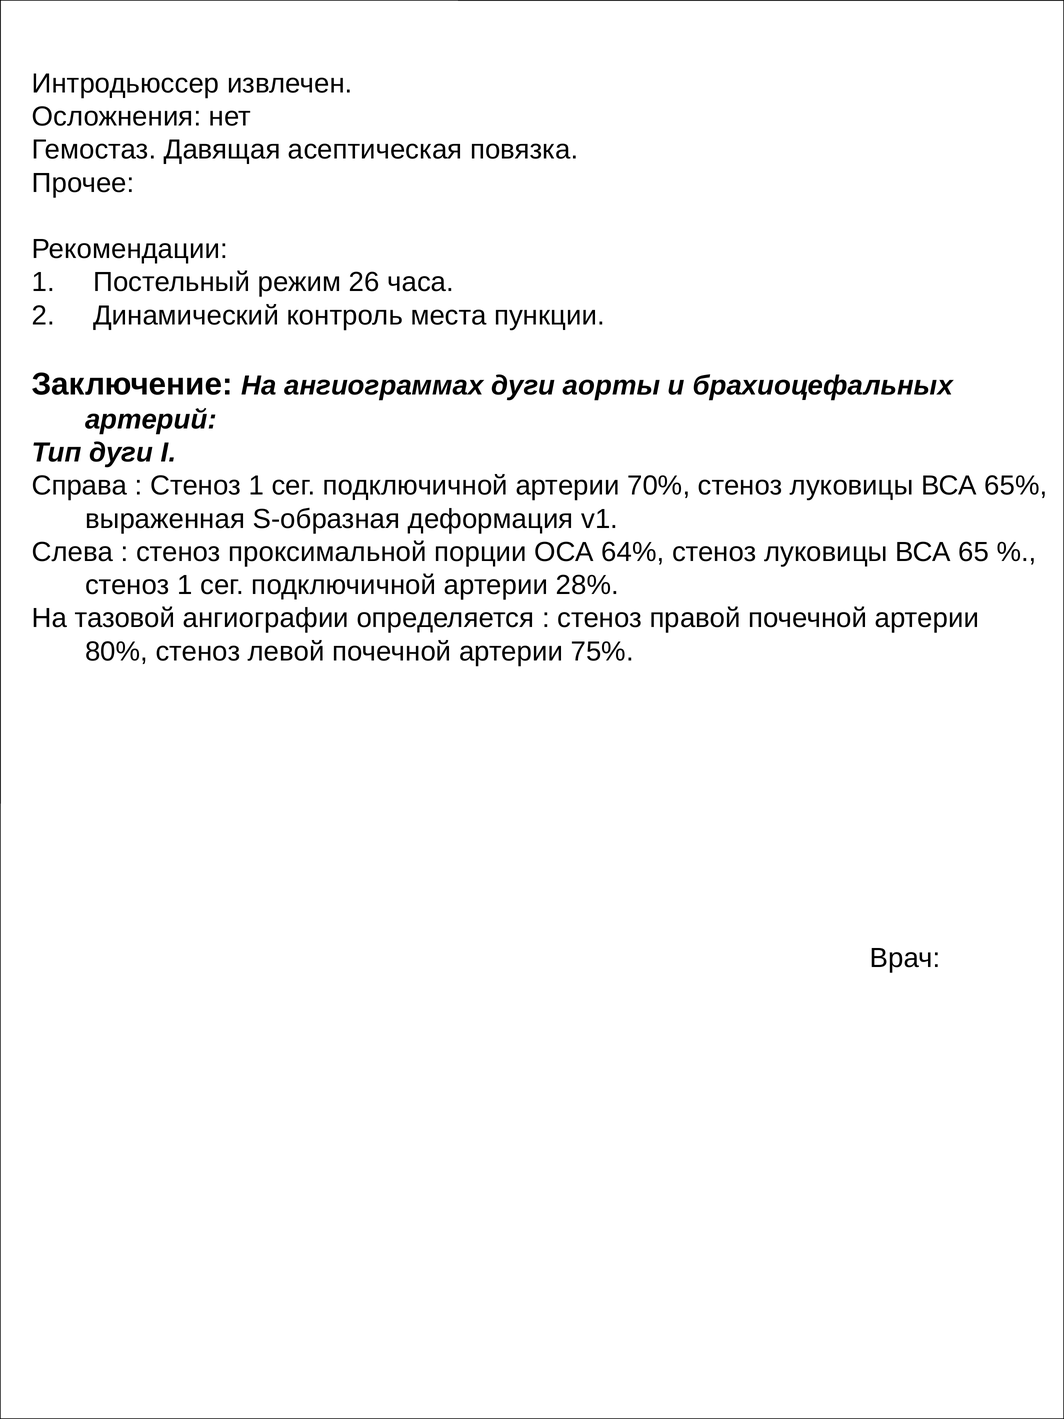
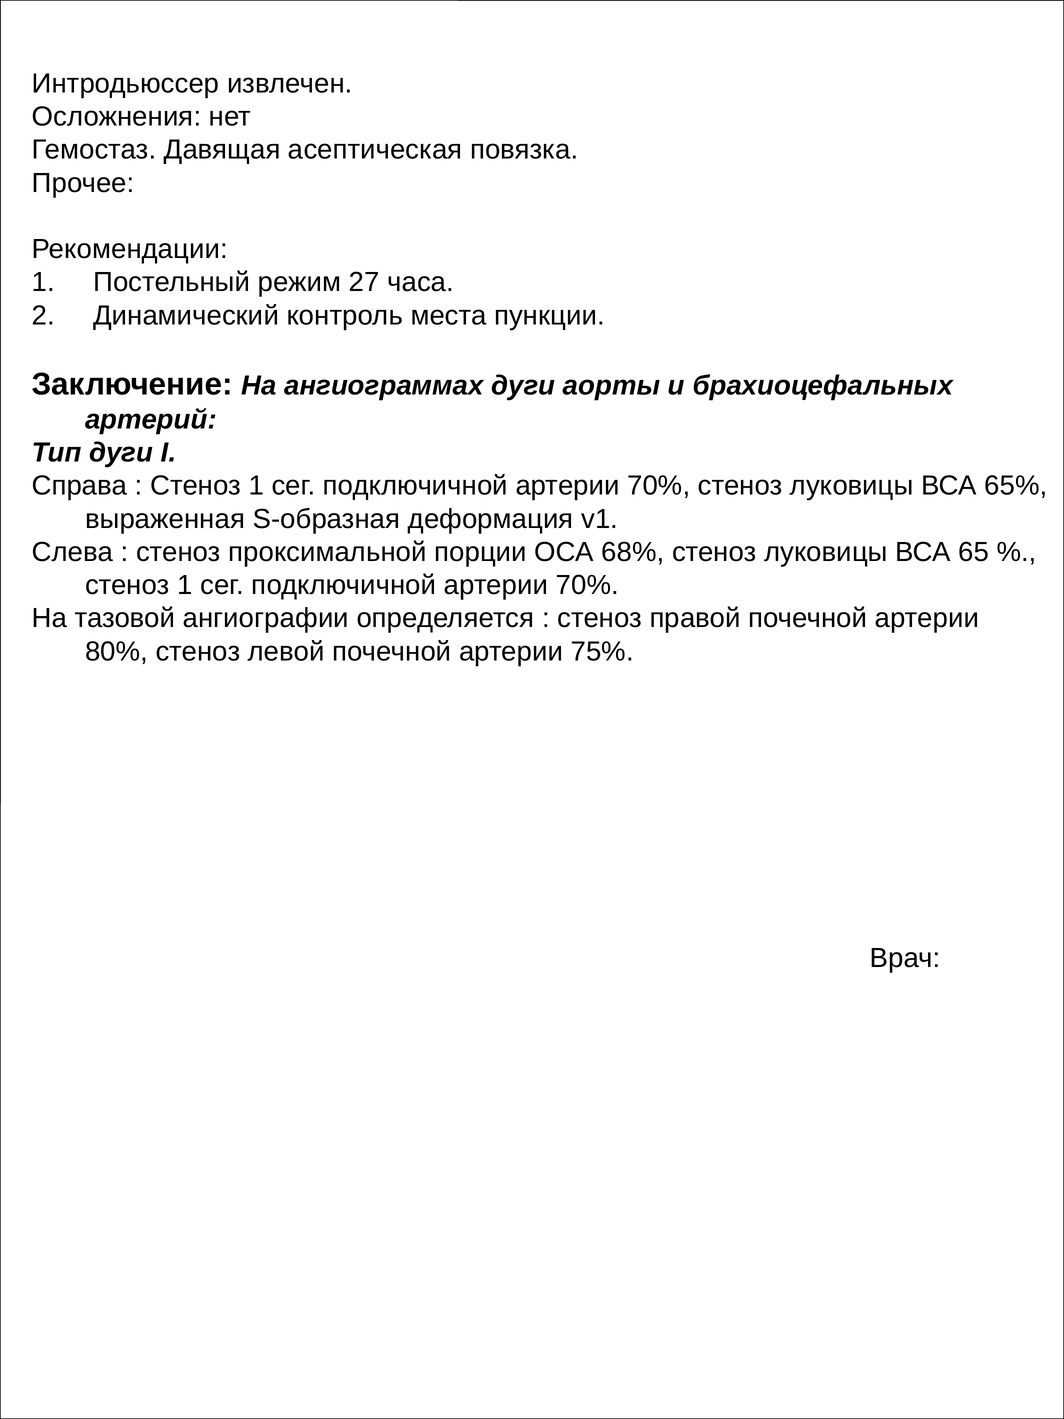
26: 26 -> 27 (364, 282)
64%: 64% -> 68% (633, 552)
28%: 28% -> 70% (587, 585)
